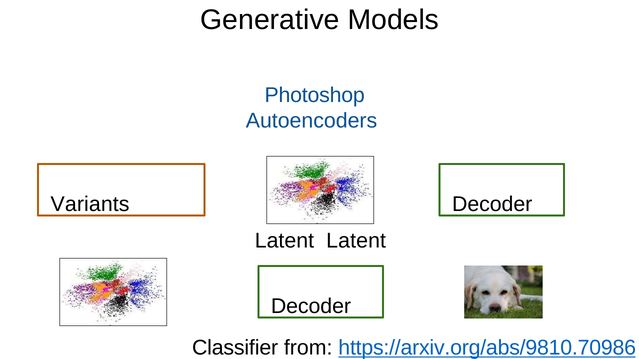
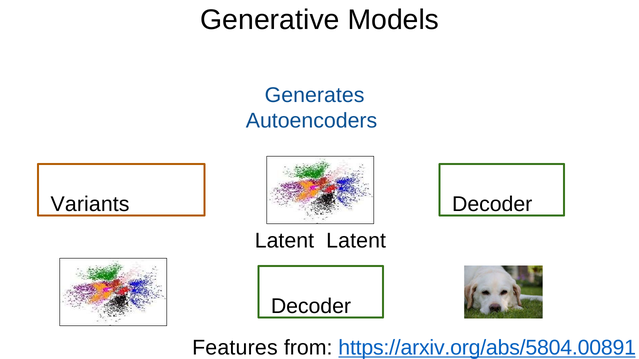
Photoshop: Photoshop -> Generates (315, 95)
Classiﬁer: Classiﬁer -> Features (235, 348)
https://arxiv.org/abs/9810.70986: https://arxiv.org/abs/9810.70986 -> https://arxiv.org/abs/5804.00891 (487, 348)
